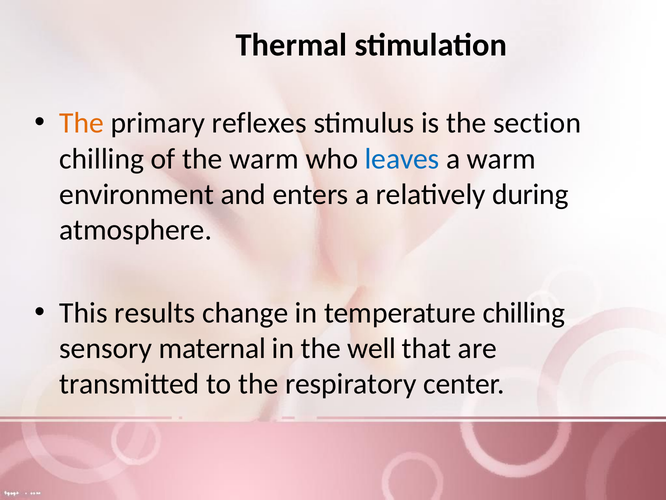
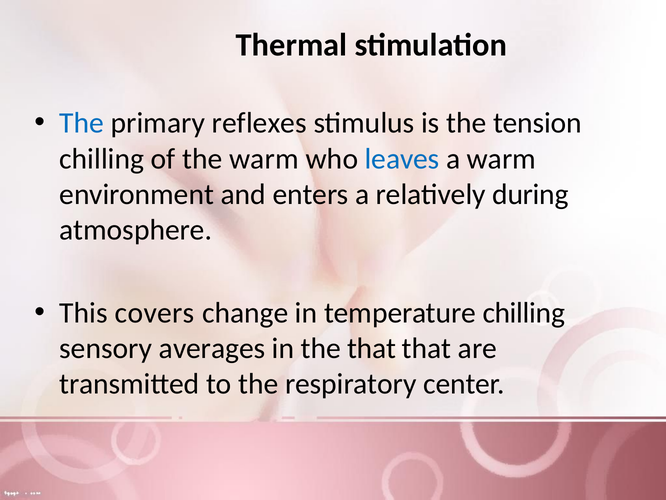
The colour: orange -> blue (82, 123)
section: section -> tension (537, 123)
results: results -> covers (155, 313)
maternal: maternal -> averages (212, 348)
the well: well -> that (372, 348)
